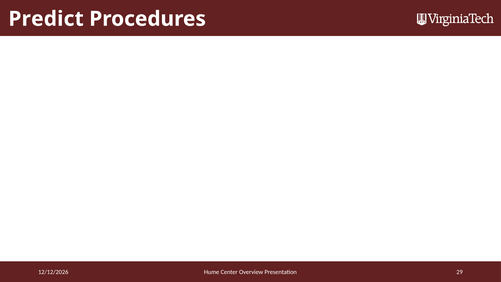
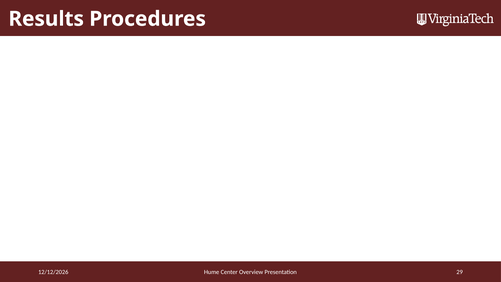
Predict: Predict -> Results (46, 19)
